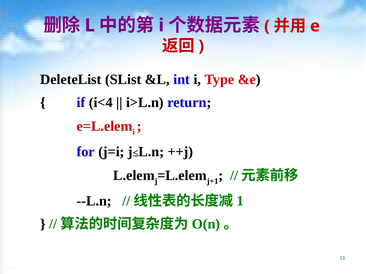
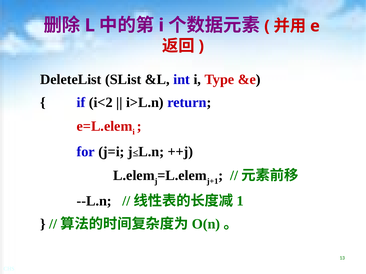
i<4: i<4 -> i<2 (101, 103)
